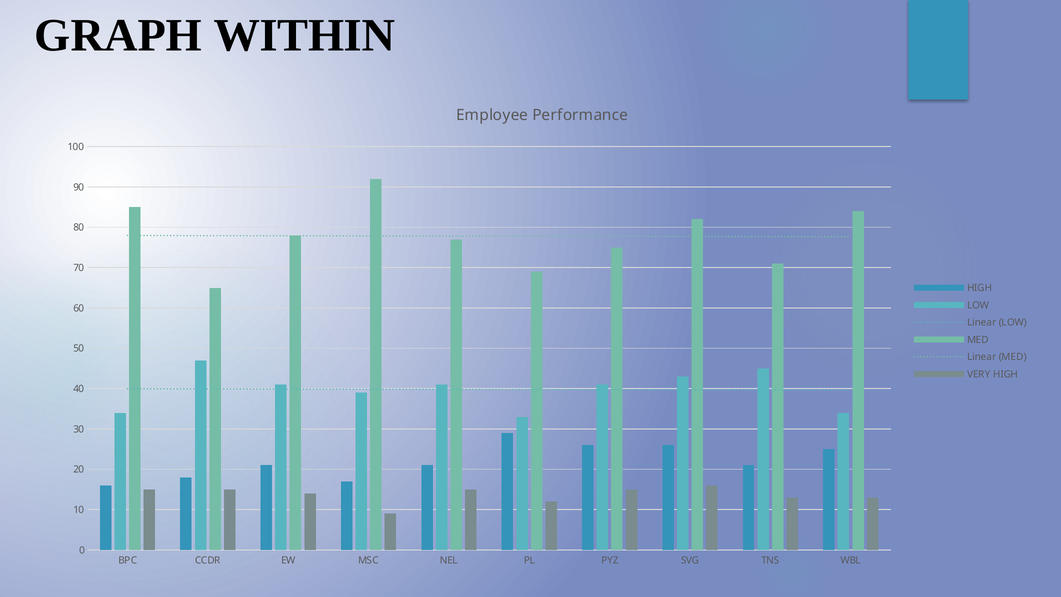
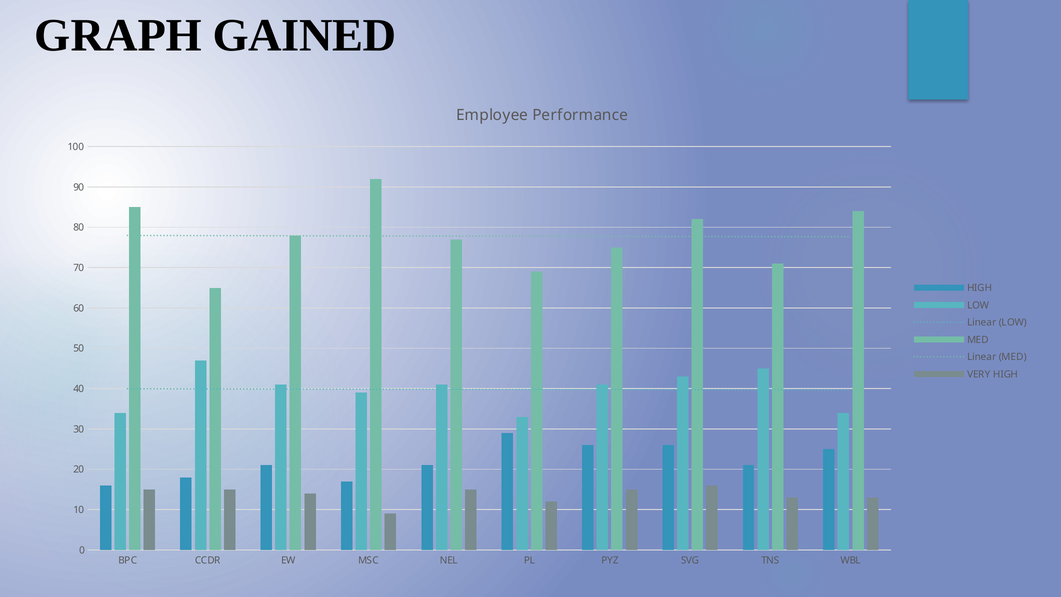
WITHIN: WITHIN -> GAINED (304, 35)
